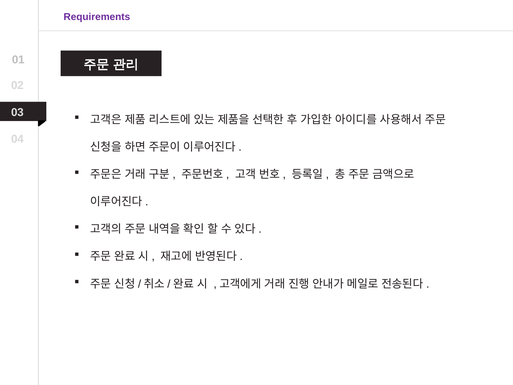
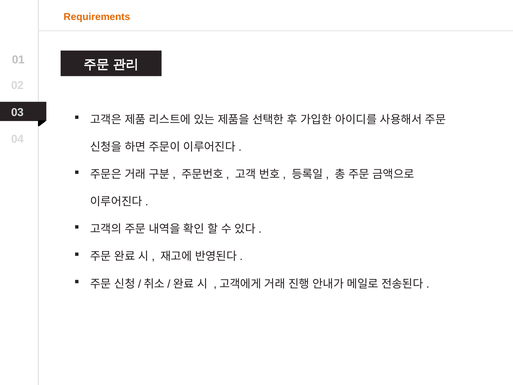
Requirements colour: purple -> orange (97, 17)
